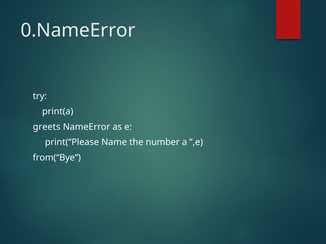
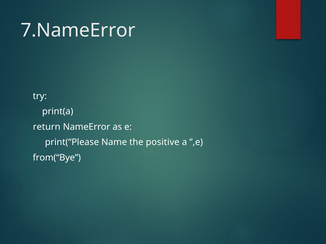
0.NameError: 0.NameError -> 7.NameError (78, 31)
greets: greets -> return (47, 127)
number: number -> positive (163, 143)
